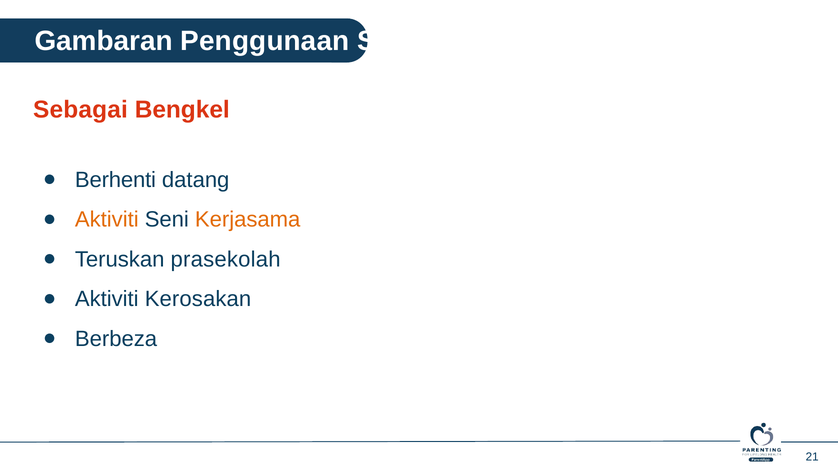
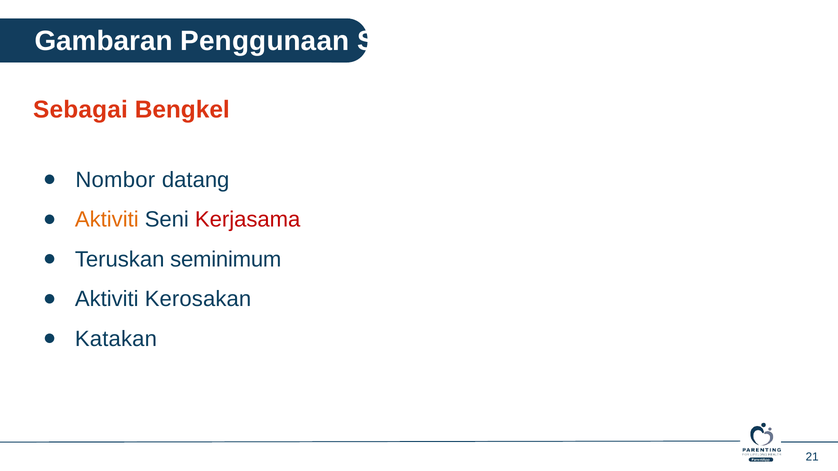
Berhenti: Berhenti -> Nombor (115, 180)
Kerjasama colour: orange -> red (248, 220)
prasekolah: prasekolah -> seminimum (226, 260)
Berbeza: Berbeza -> Katakan (116, 339)
